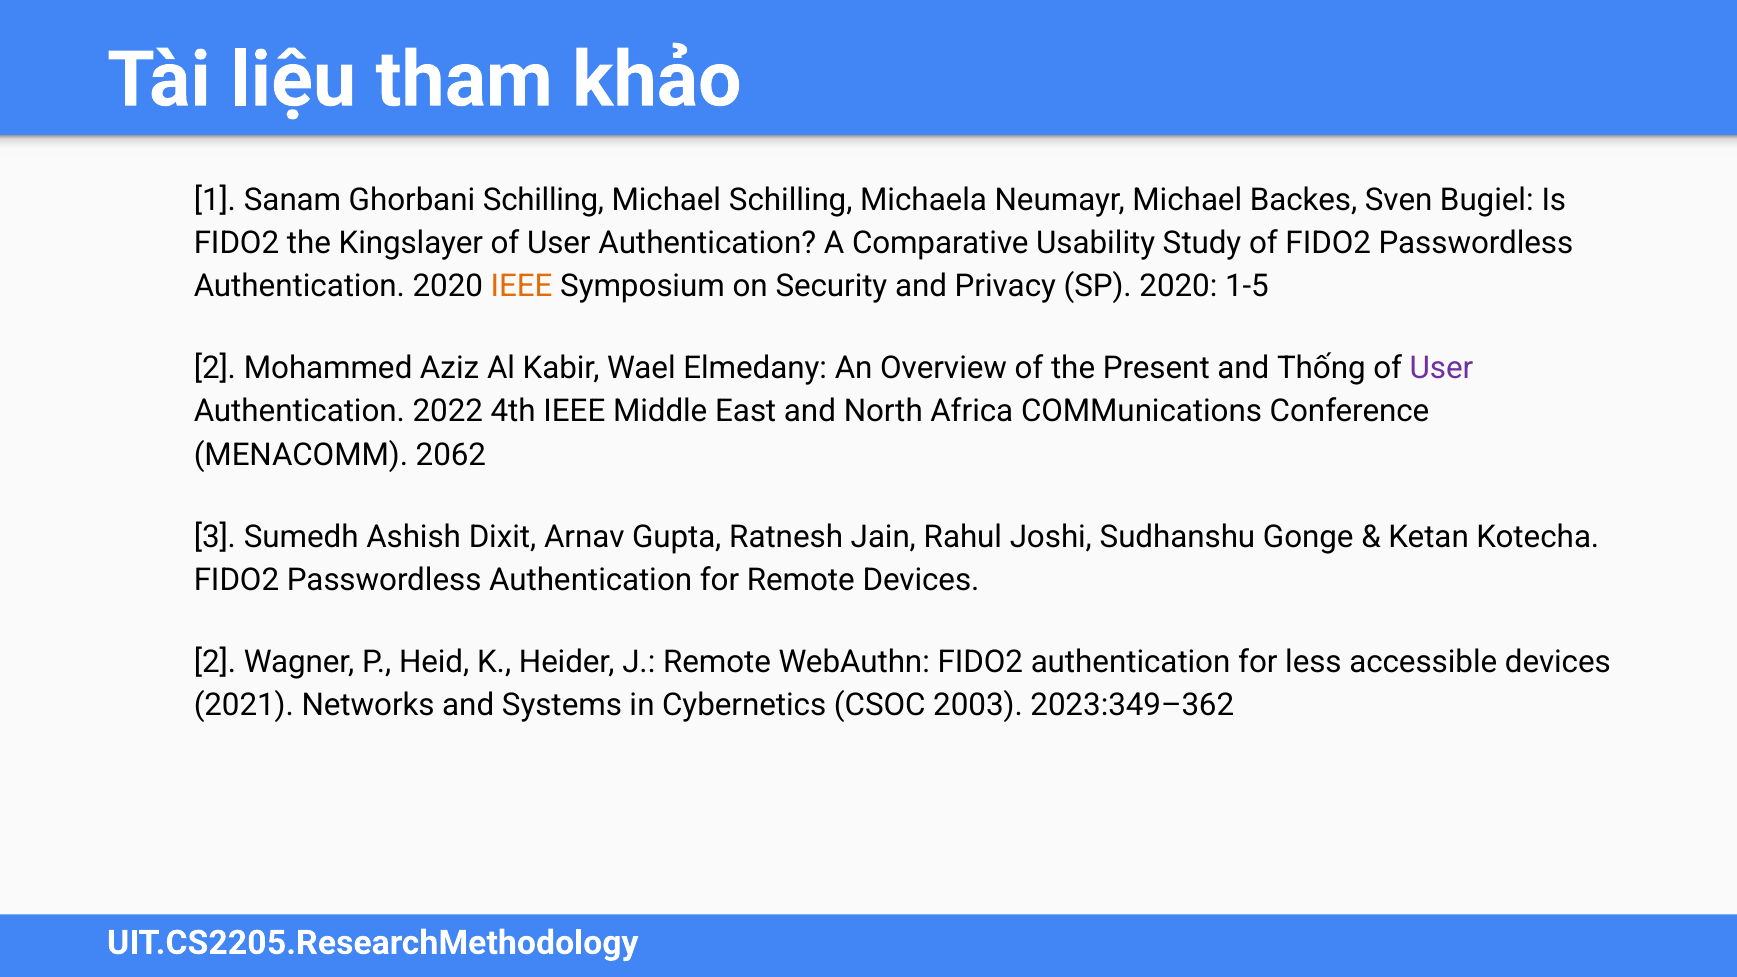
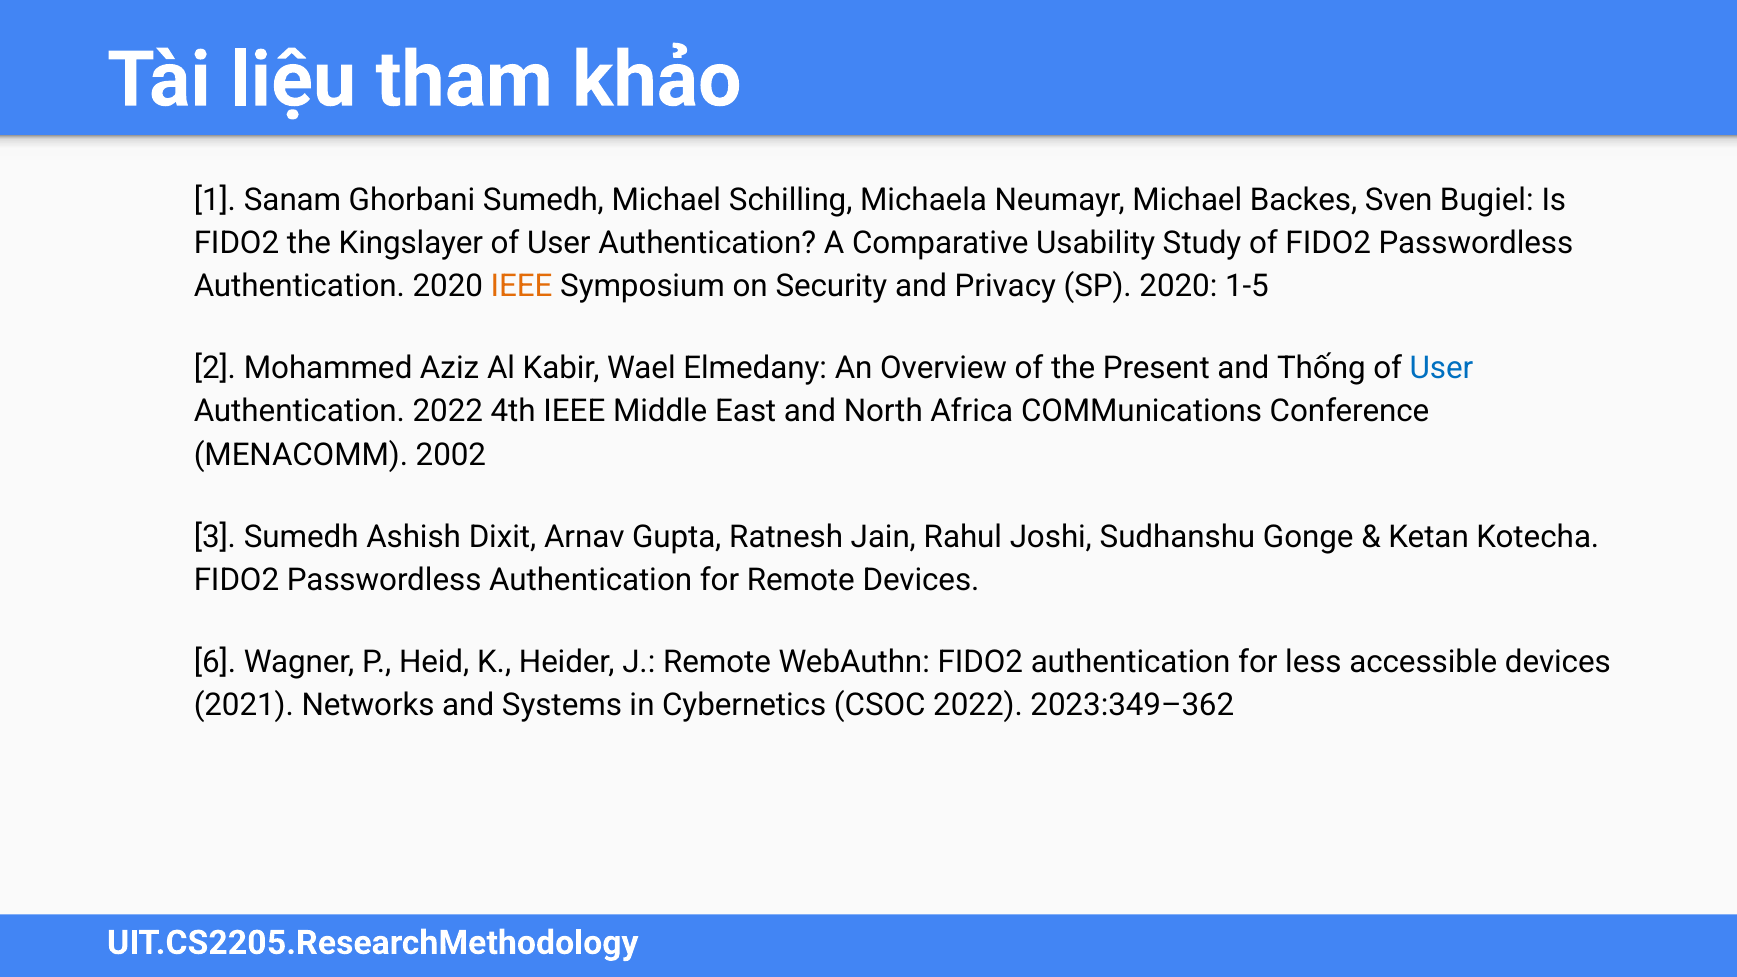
Ghorbani Schilling: Schilling -> Sumedh (543, 200)
User colour: purple -> blue (1441, 368)
2062: 2062 -> 2002 (451, 455)
2: 2 -> 6 (215, 662)
CSOC 2003: 2003 -> 2022 (978, 705)
